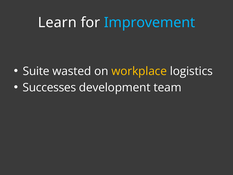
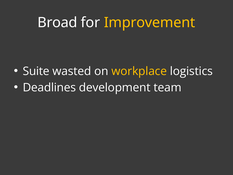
Learn: Learn -> Broad (57, 23)
Improvement colour: light blue -> yellow (150, 23)
Successes: Successes -> Deadlines (49, 87)
